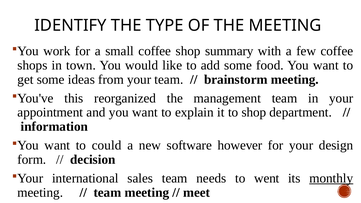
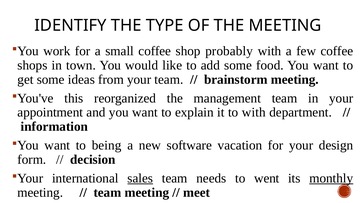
summary: summary -> probably (229, 51)
to shop: shop -> with (254, 112)
could: could -> being (107, 145)
however: however -> vacation (240, 145)
sales underline: none -> present (140, 178)
